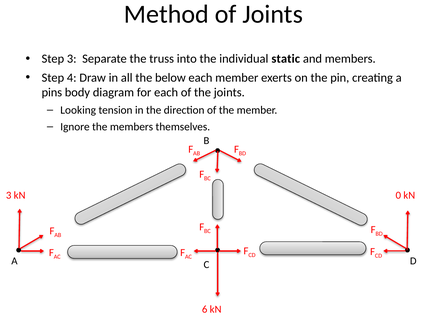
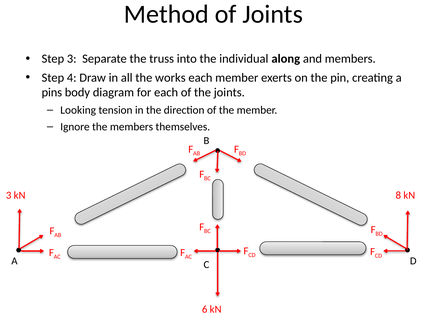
static: static -> along (286, 59)
below: below -> works (170, 78)
0: 0 -> 8 (398, 195)
